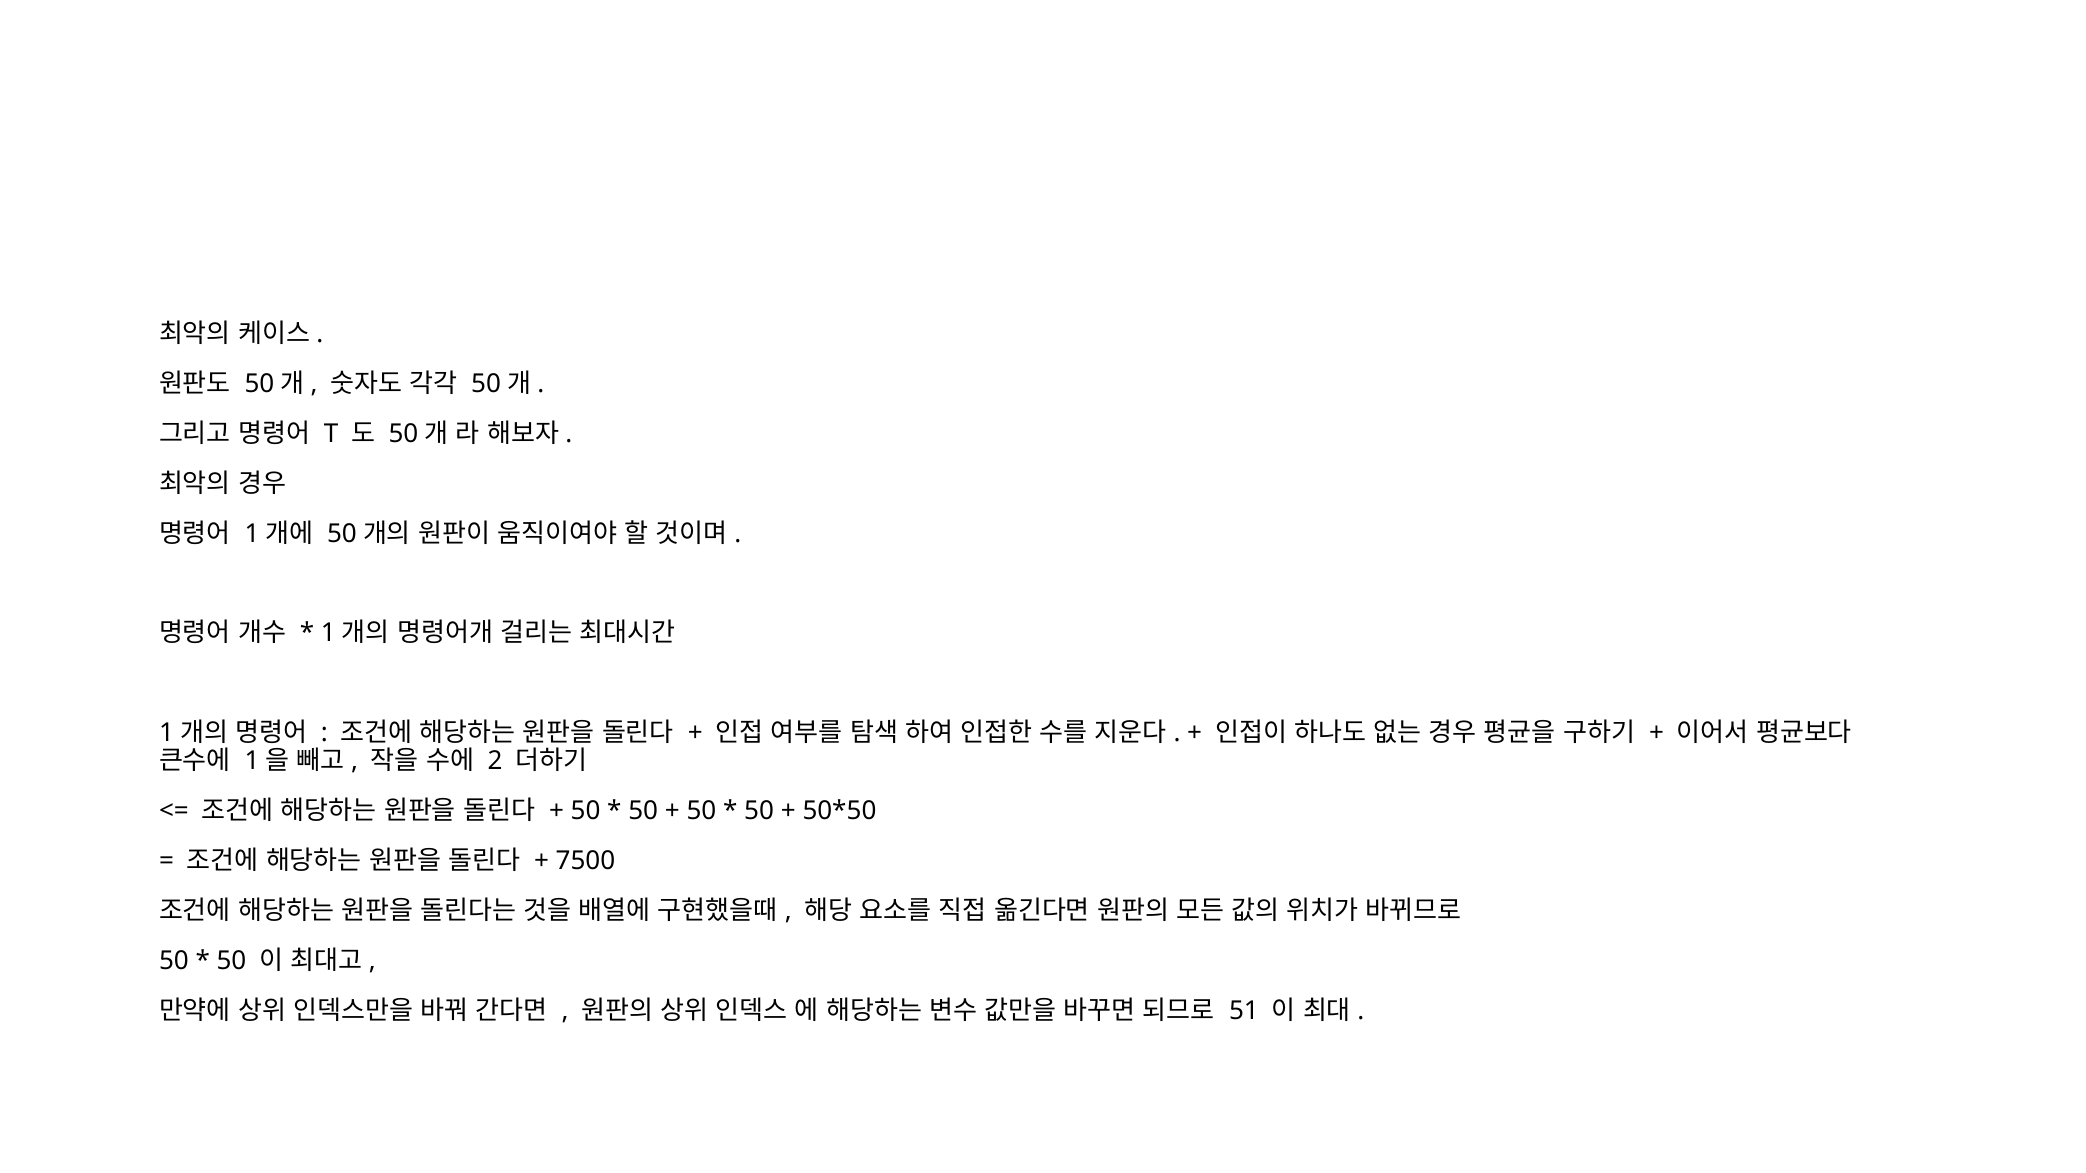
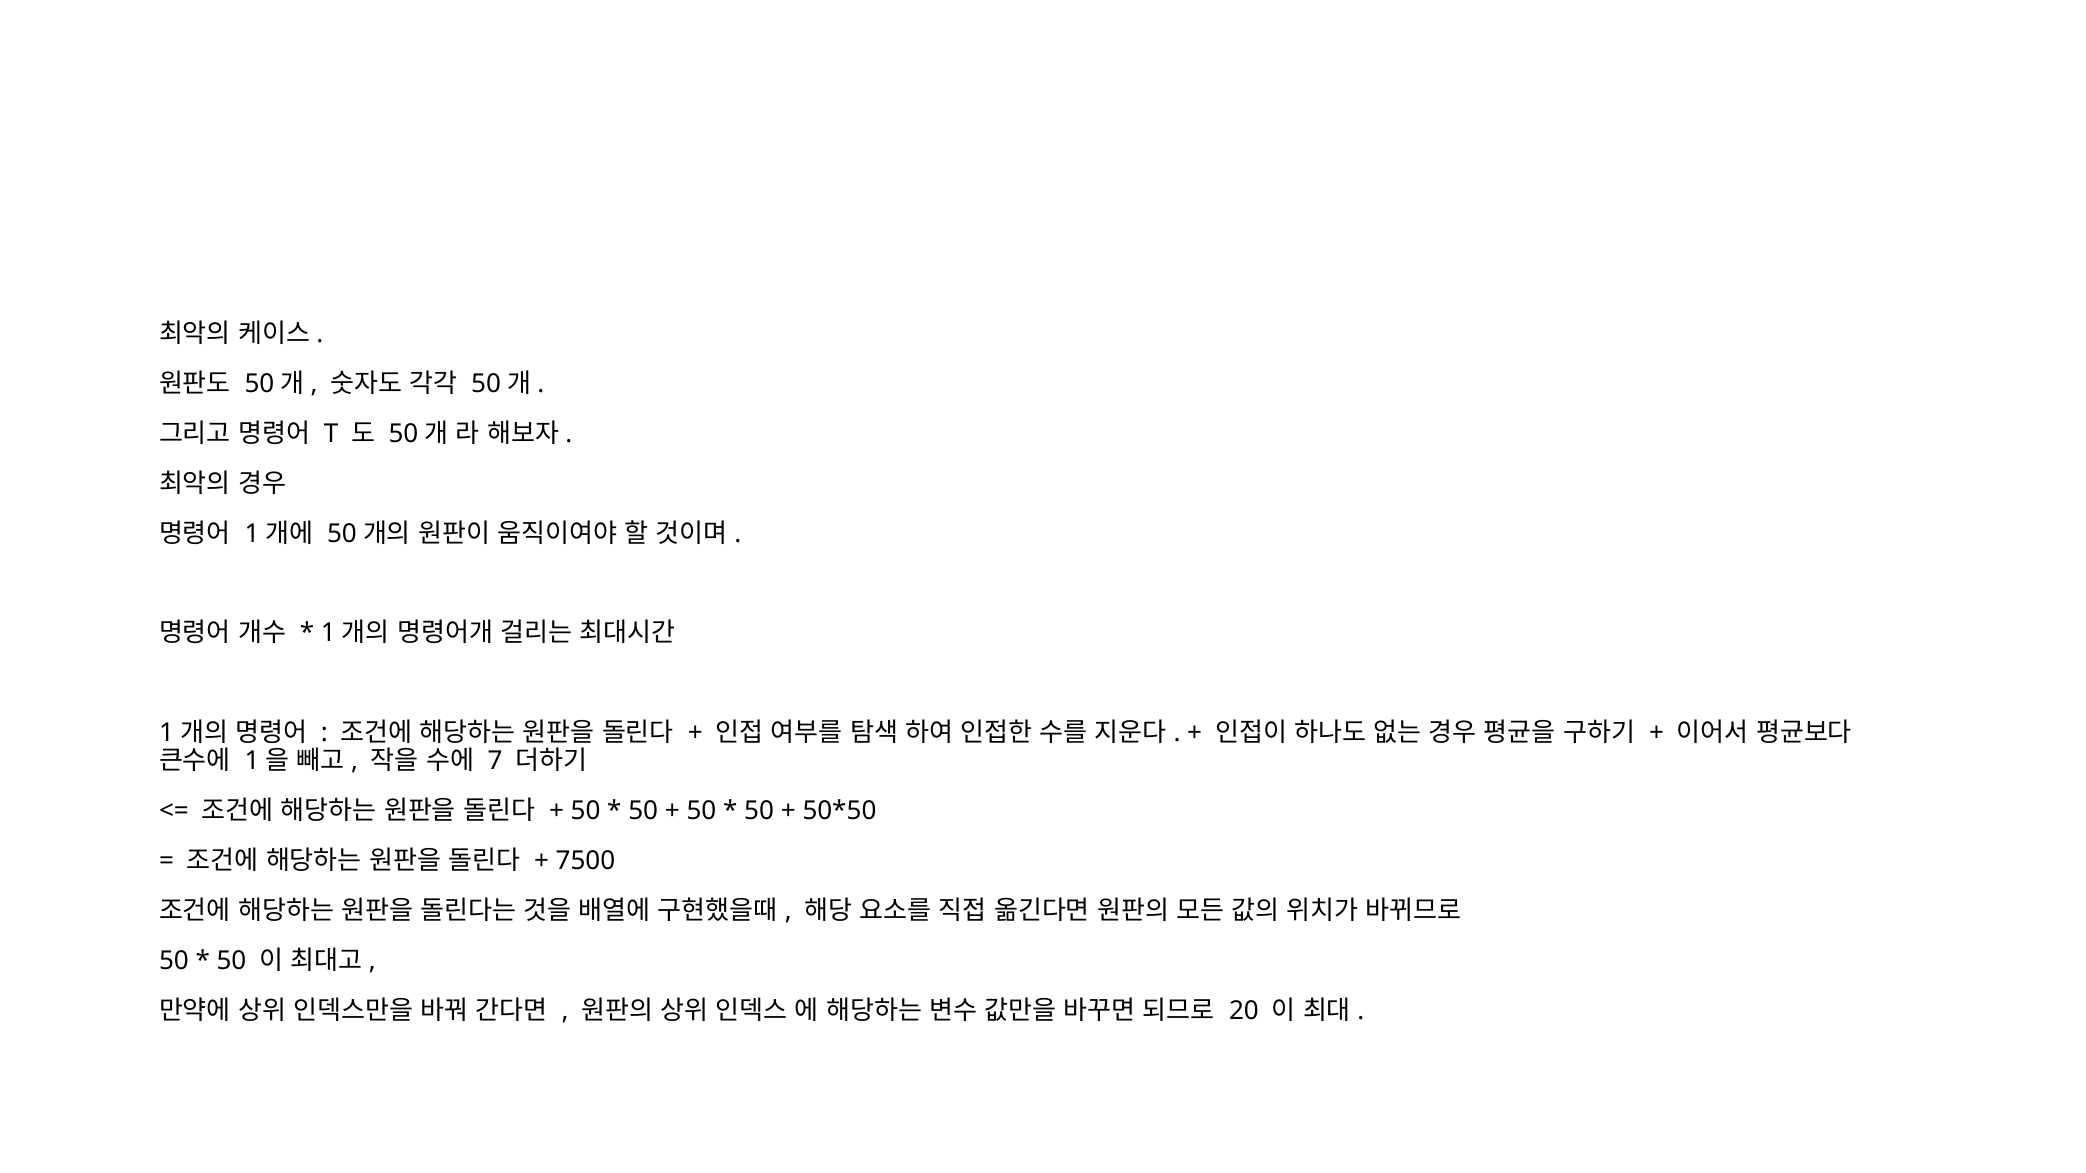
2: 2 -> 7 (495, 761)
51: 51 -> 20 (1244, 1011)
